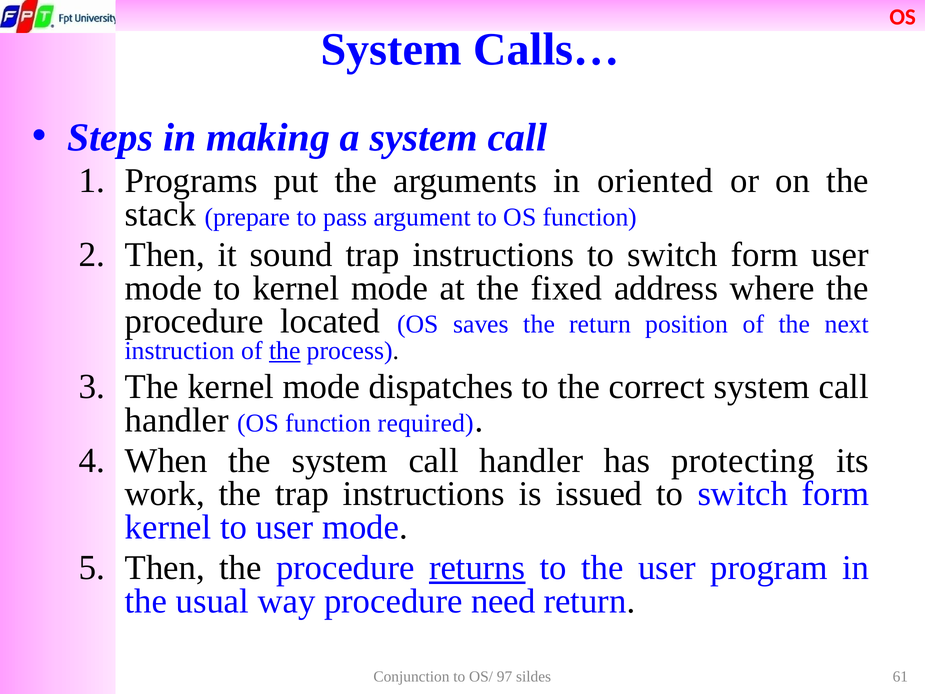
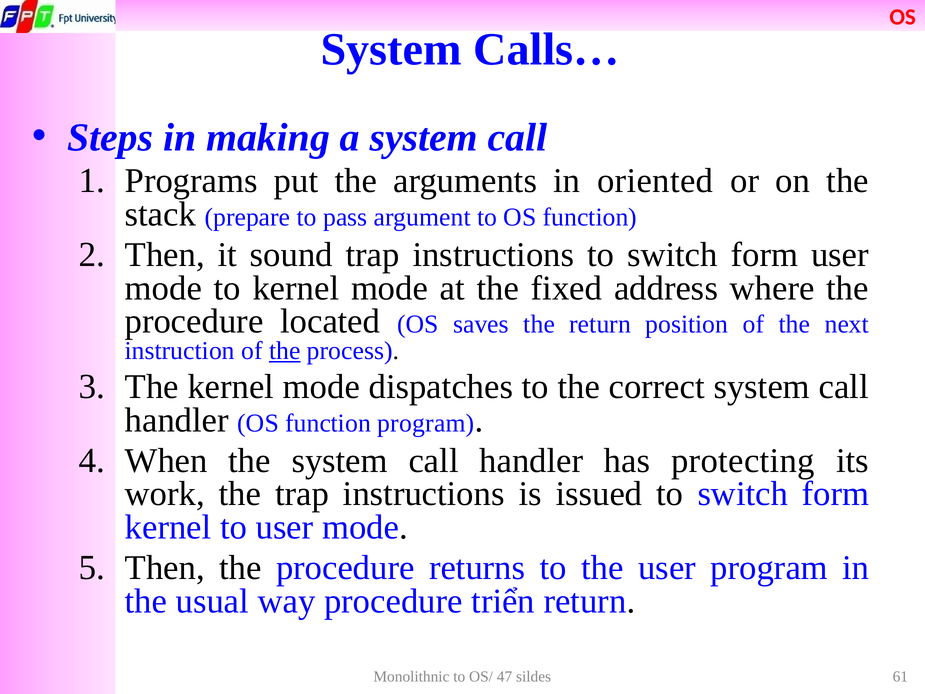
function required: required -> program (426, 423)
returns underline: present -> none (477, 568)
need: need -> triển (503, 601)
Conjunction: Conjunction -> Monolithnic (411, 676)
97: 97 -> 47 (505, 676)
